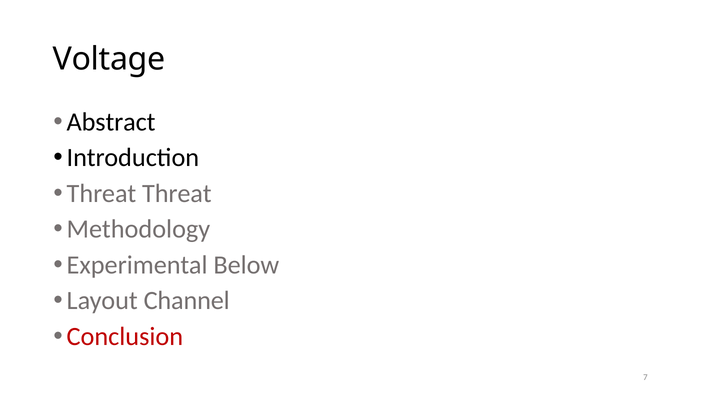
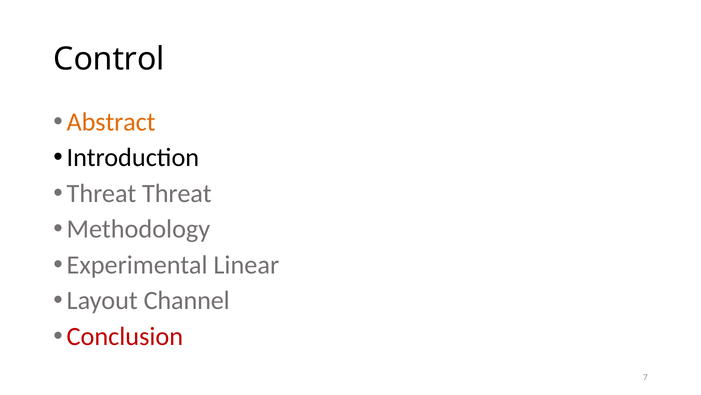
Voltage: Voltage -> Control (109, 59)
Abstract colour: black -> orange (111, 122)
Below: Below -> Linear (246, 264)
